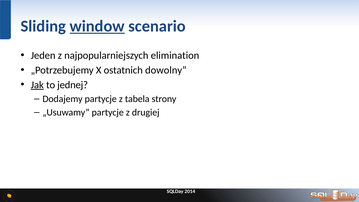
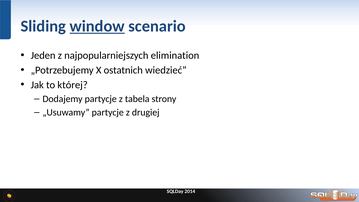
dowolny: dowolny -> wiedzieć (166, 70)
Jak underline: present -> none (37, 85)
jednej: jednej -> której (73, 85)
